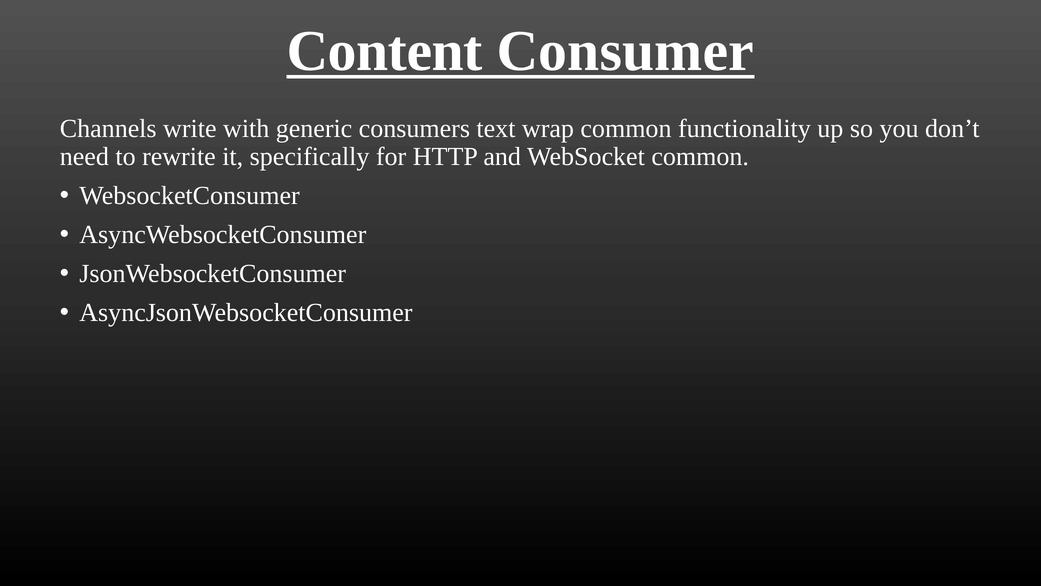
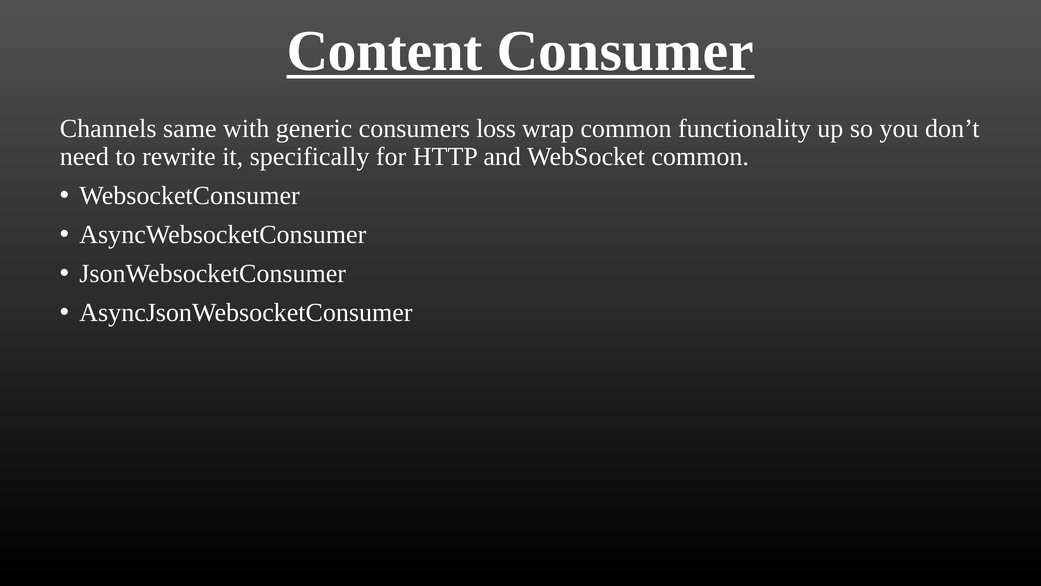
write: write -> same (190, 128)
text: text -> loss (496, 128)
